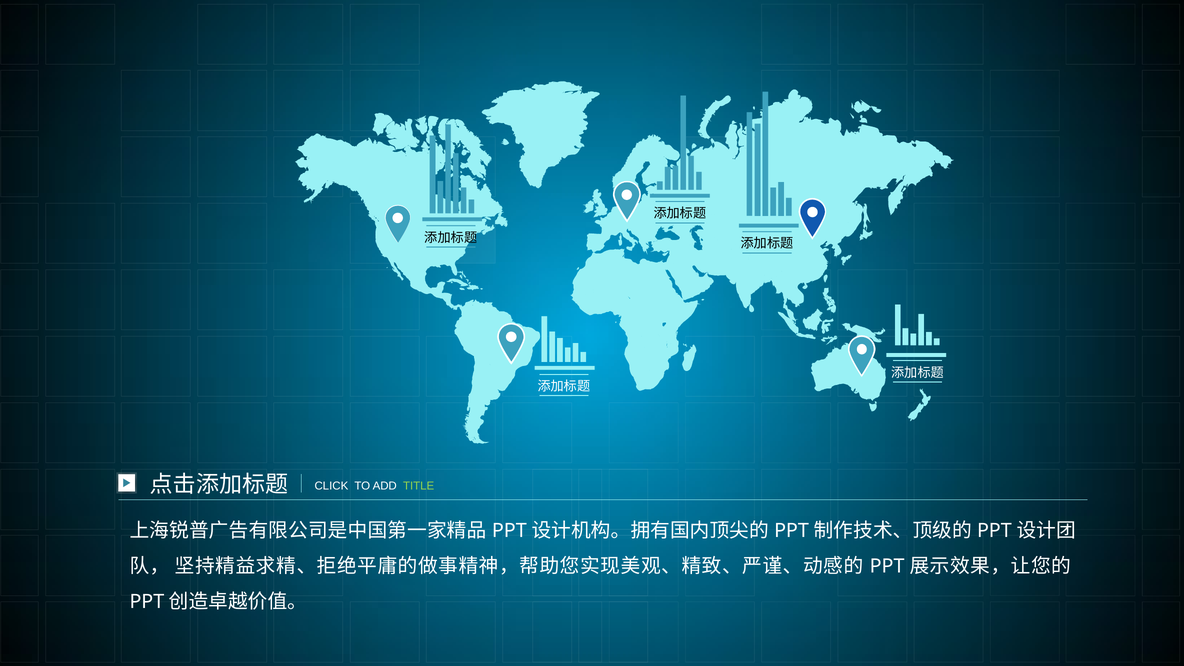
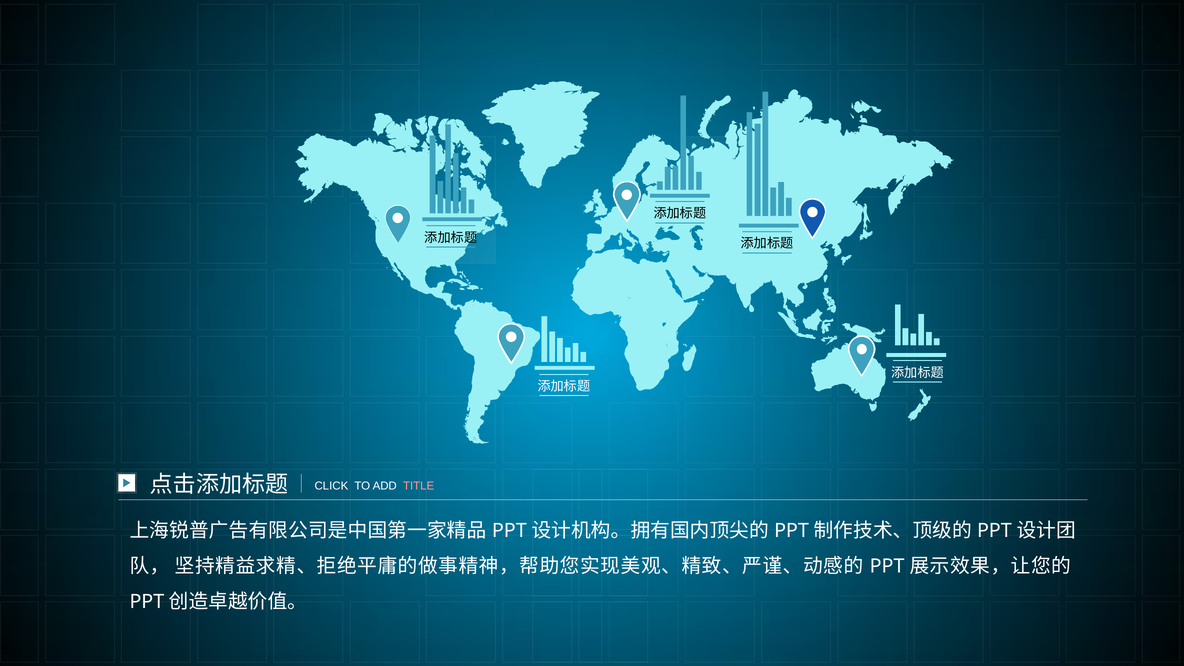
TITLE colour: light green -> pink (419, 486)
